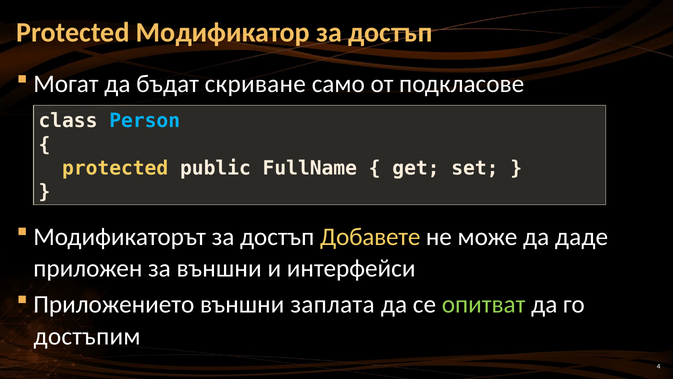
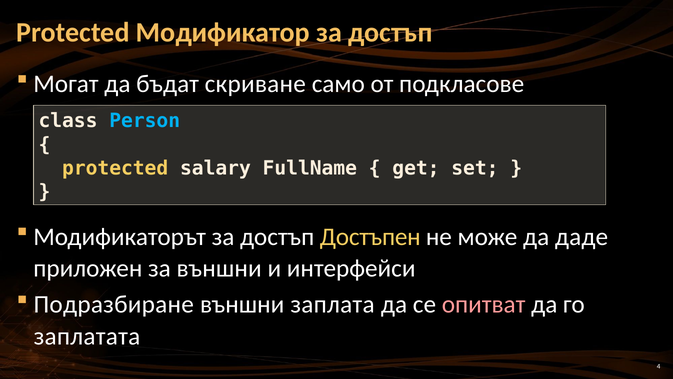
public: public -> salary (215, 168)
Добавете: Добавете -> Достъпен (370, 236)
Приложението: Приложението -> Подразбиране (114, 304)
опитват colour: light green -> pink (484, 304)
достъпим: достъпим -> заплатата (87, 336)
